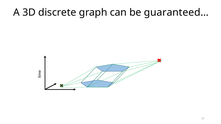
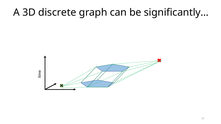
guaranteed…: guaranteed… -> significantly… (176, 12)
